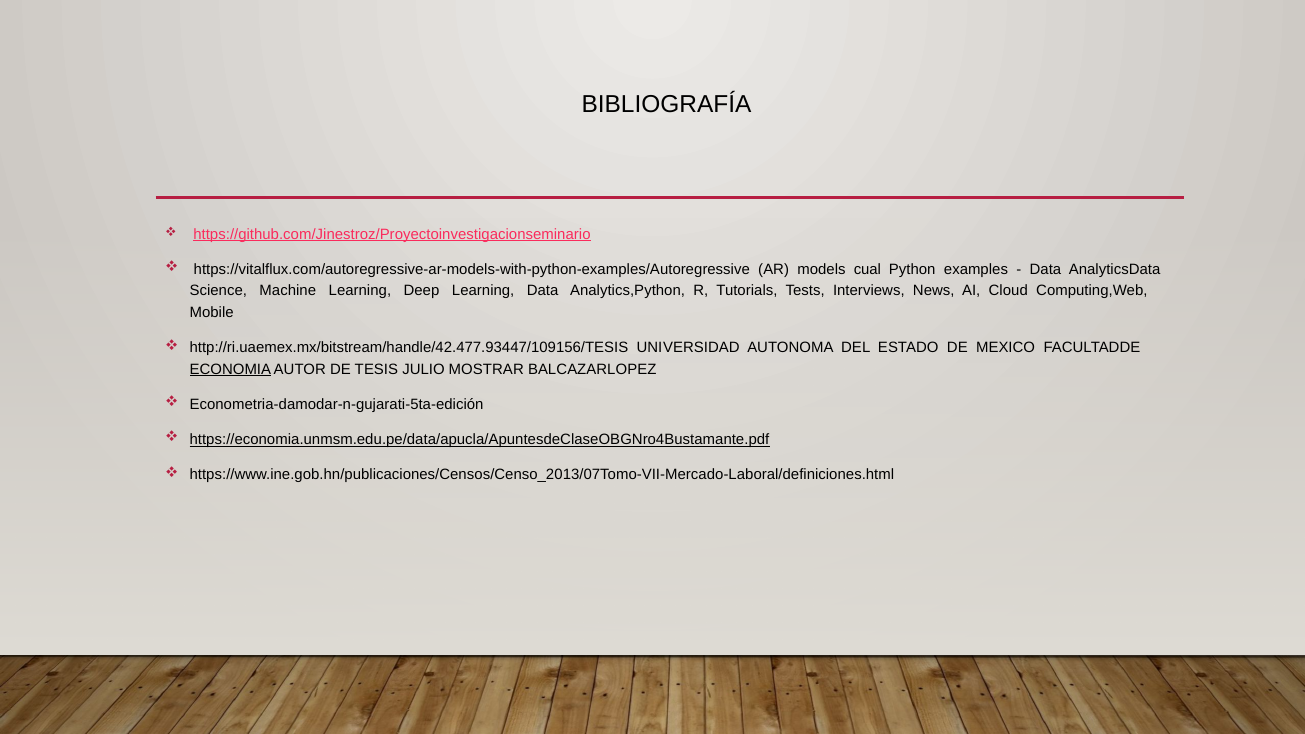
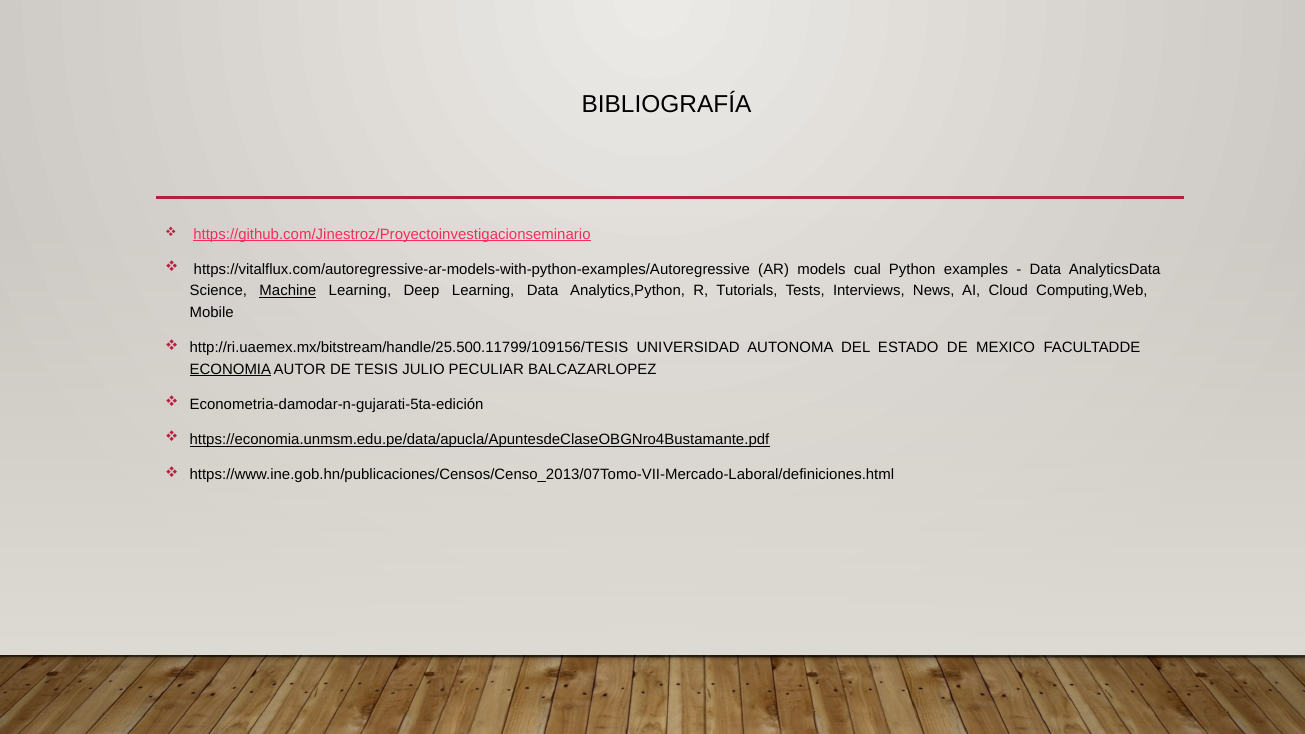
Machine underline: none -> present (288, 291)
http://ri.uaemex.mx/bitstream/handle/42.477.93447/109156/TESIS: http://ri.uaemex.mx/bitstream/handle/42.477.93447/109156/TESIS -> http://ri.uaemex.mx/bitstream/handle/25.500.11799/109156/TESIS (409, 348)
MOSTRAR: MOSTRAR -> PECULIAR (486, 369)
